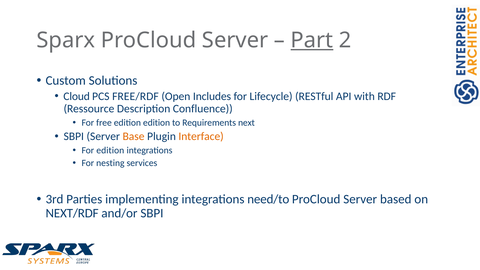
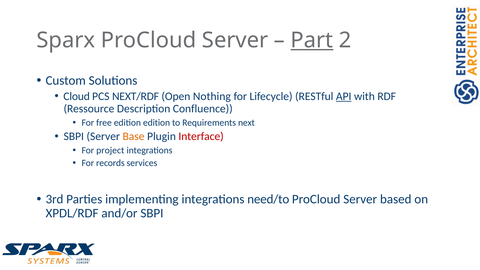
FREE/RDF: FREE/RDF -> NEXT/RDF (136, 96)
Includes: Includes -> Nothing (212, 96)
API underline: none -> present (344, 96)
Interface colour: orange -> red (201, 136)
For edition: edition -> project (110, 150)
nesting: nesting -> records (110, 163)
NEXT/RDF: NEXT/RDF -> XPDL/RDF (72, 213)
